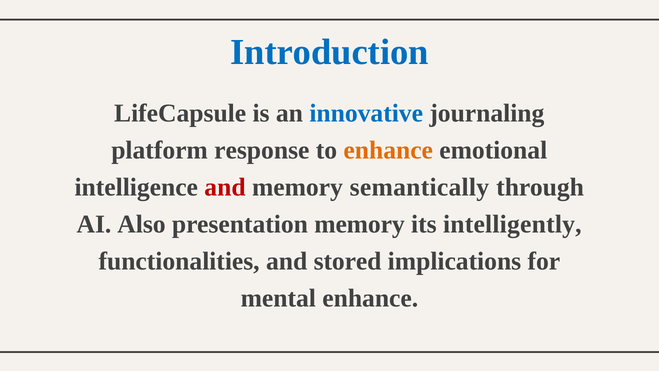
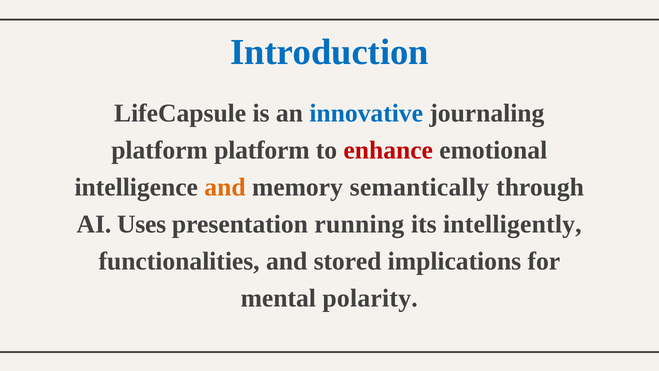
platform response: response -> platform (262, 150)
enhance colour: orange -> red (388, 150)
and colour: red -> orange (225, 187)
Also: Also -> Uses (142, 224)
presentation memory: memory -> running (359, 224)
mental enhance: enhance -> polarity (370, 298)
